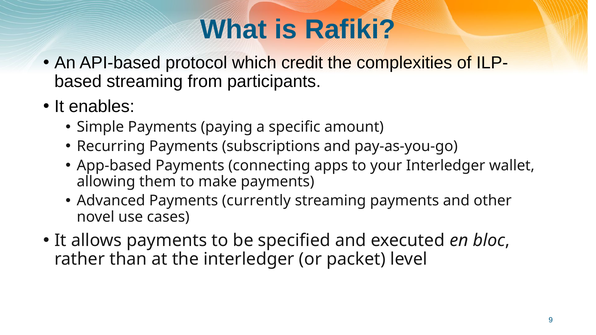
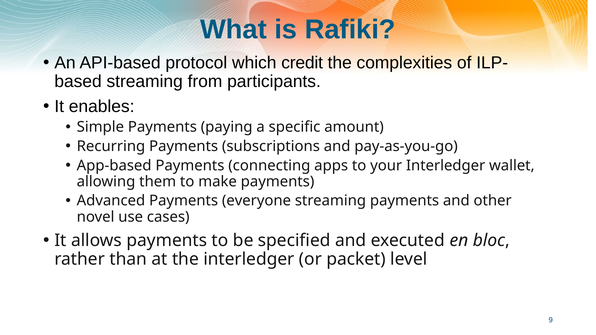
currently: currently -> everyone (256, 201)
